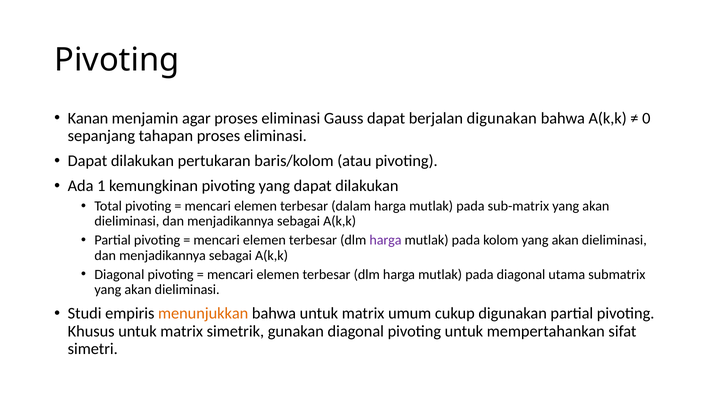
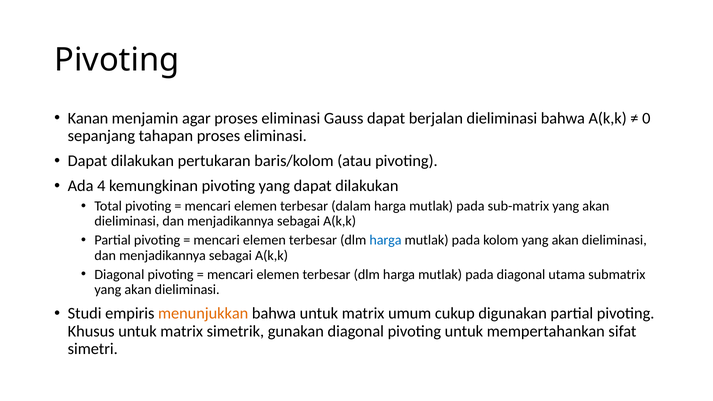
berjalan digunakan: digunakan -> dieliminasi (502, 118)
1: 1 -> 4 (101, 186)
harga colour: purple -> blue (386, 240)
